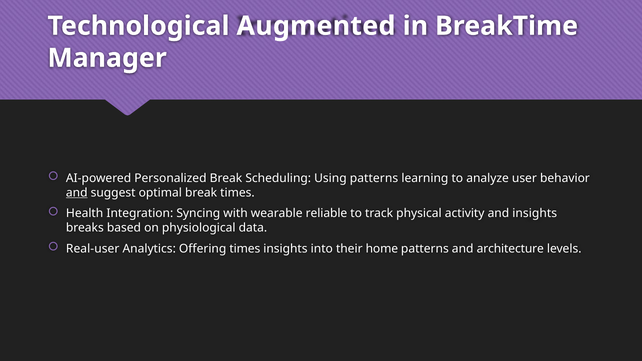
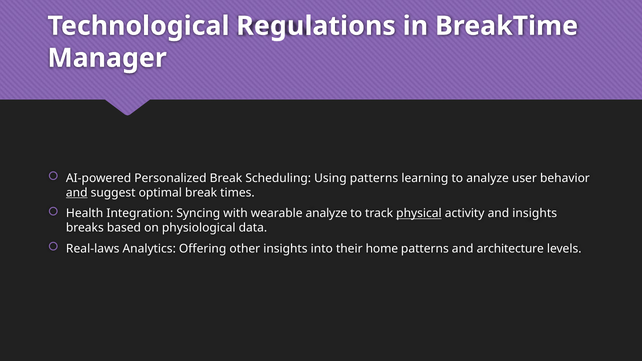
Augmented: Augmented -> Regulations (316, 26)
wearable reliable: reliable -> analyze (327, 214)
physical underline: none -> present (419, 214)
Real-user: Real-user -> Real-laws (93, 249)
Offering times: times -> other (245, 249)
